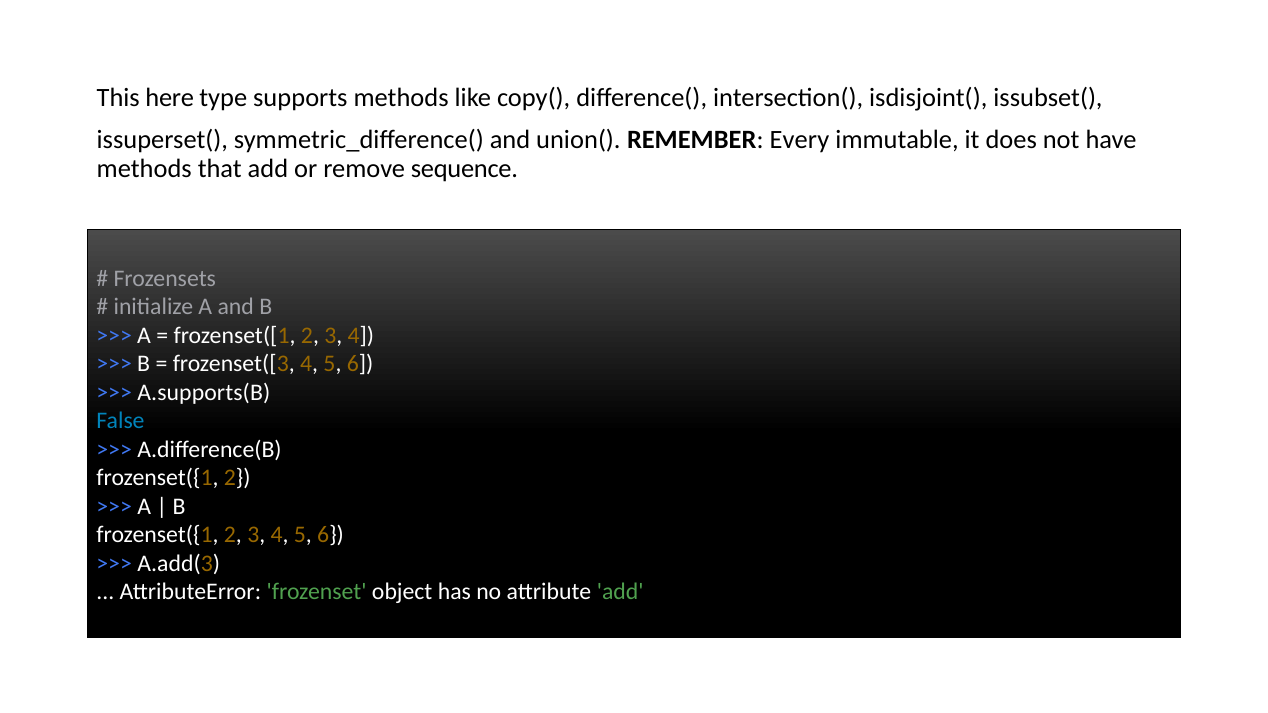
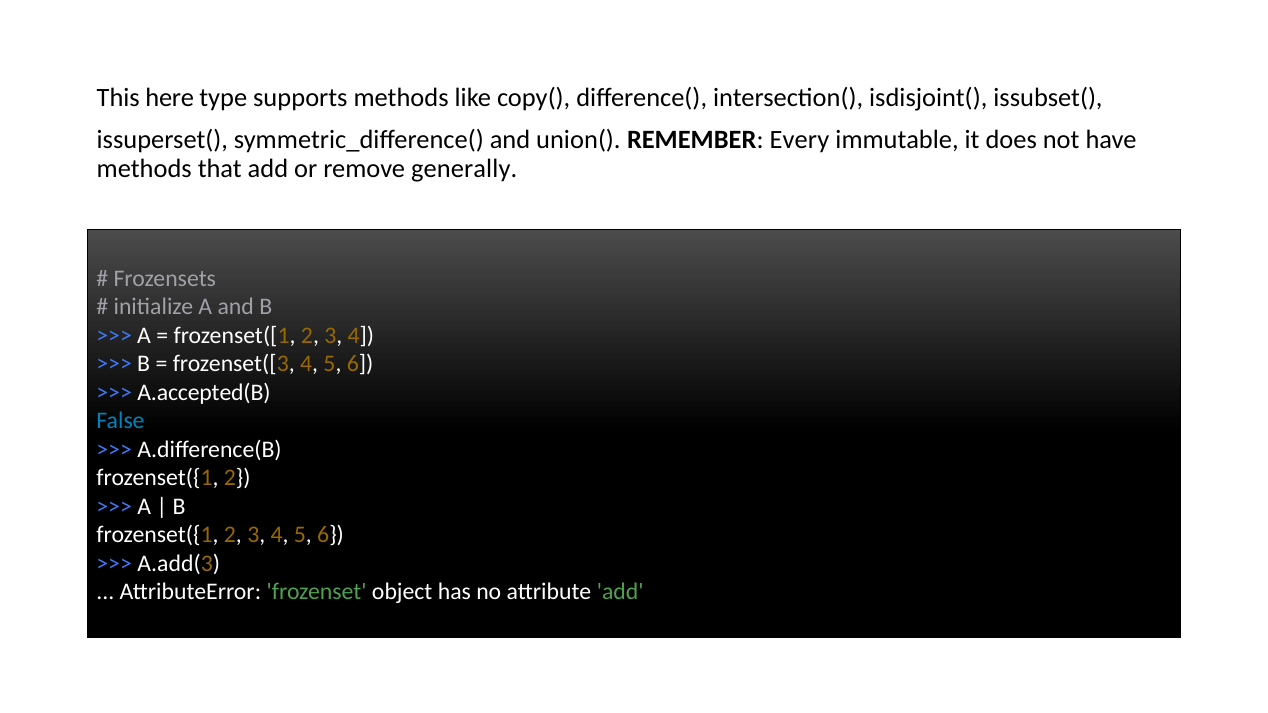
sequence: sequence -> generally (464, 169)
A.supports(B: A.supports(B -> A.accepted(B (204, 392)
